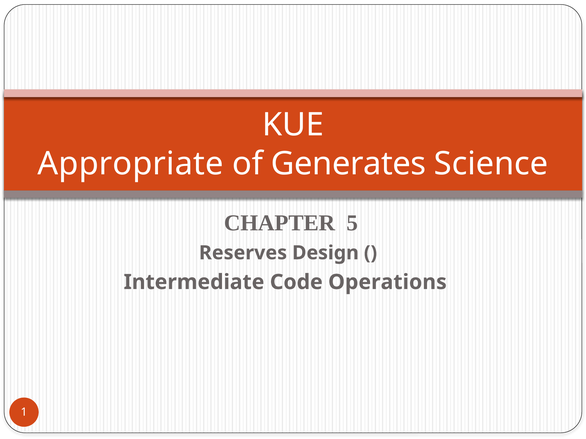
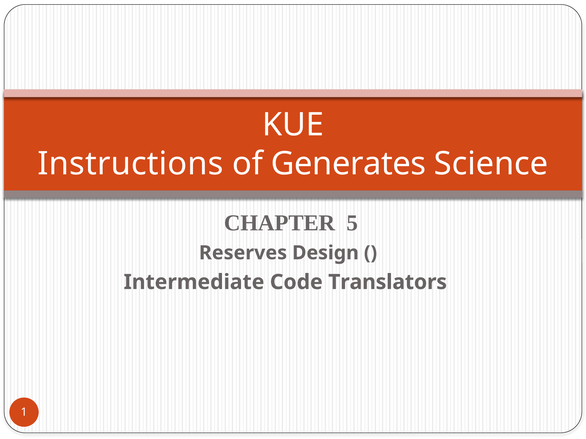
Appropriate: Appropriate -> Instructions (130, 164)
Operations: Operations -> Translators (388, 282)
